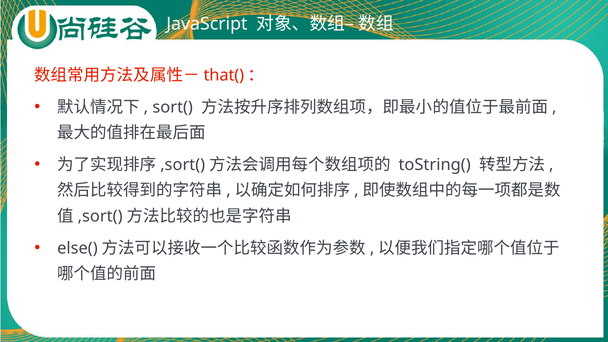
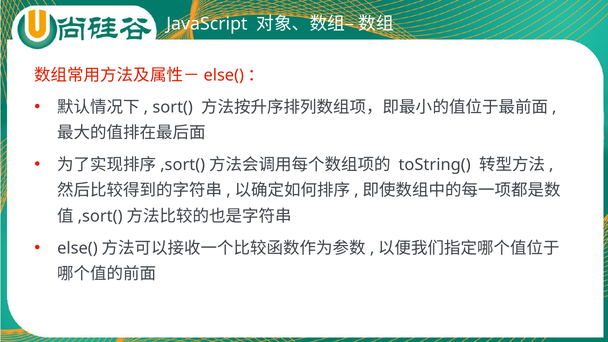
that(: that( -> else( (224, 75)
